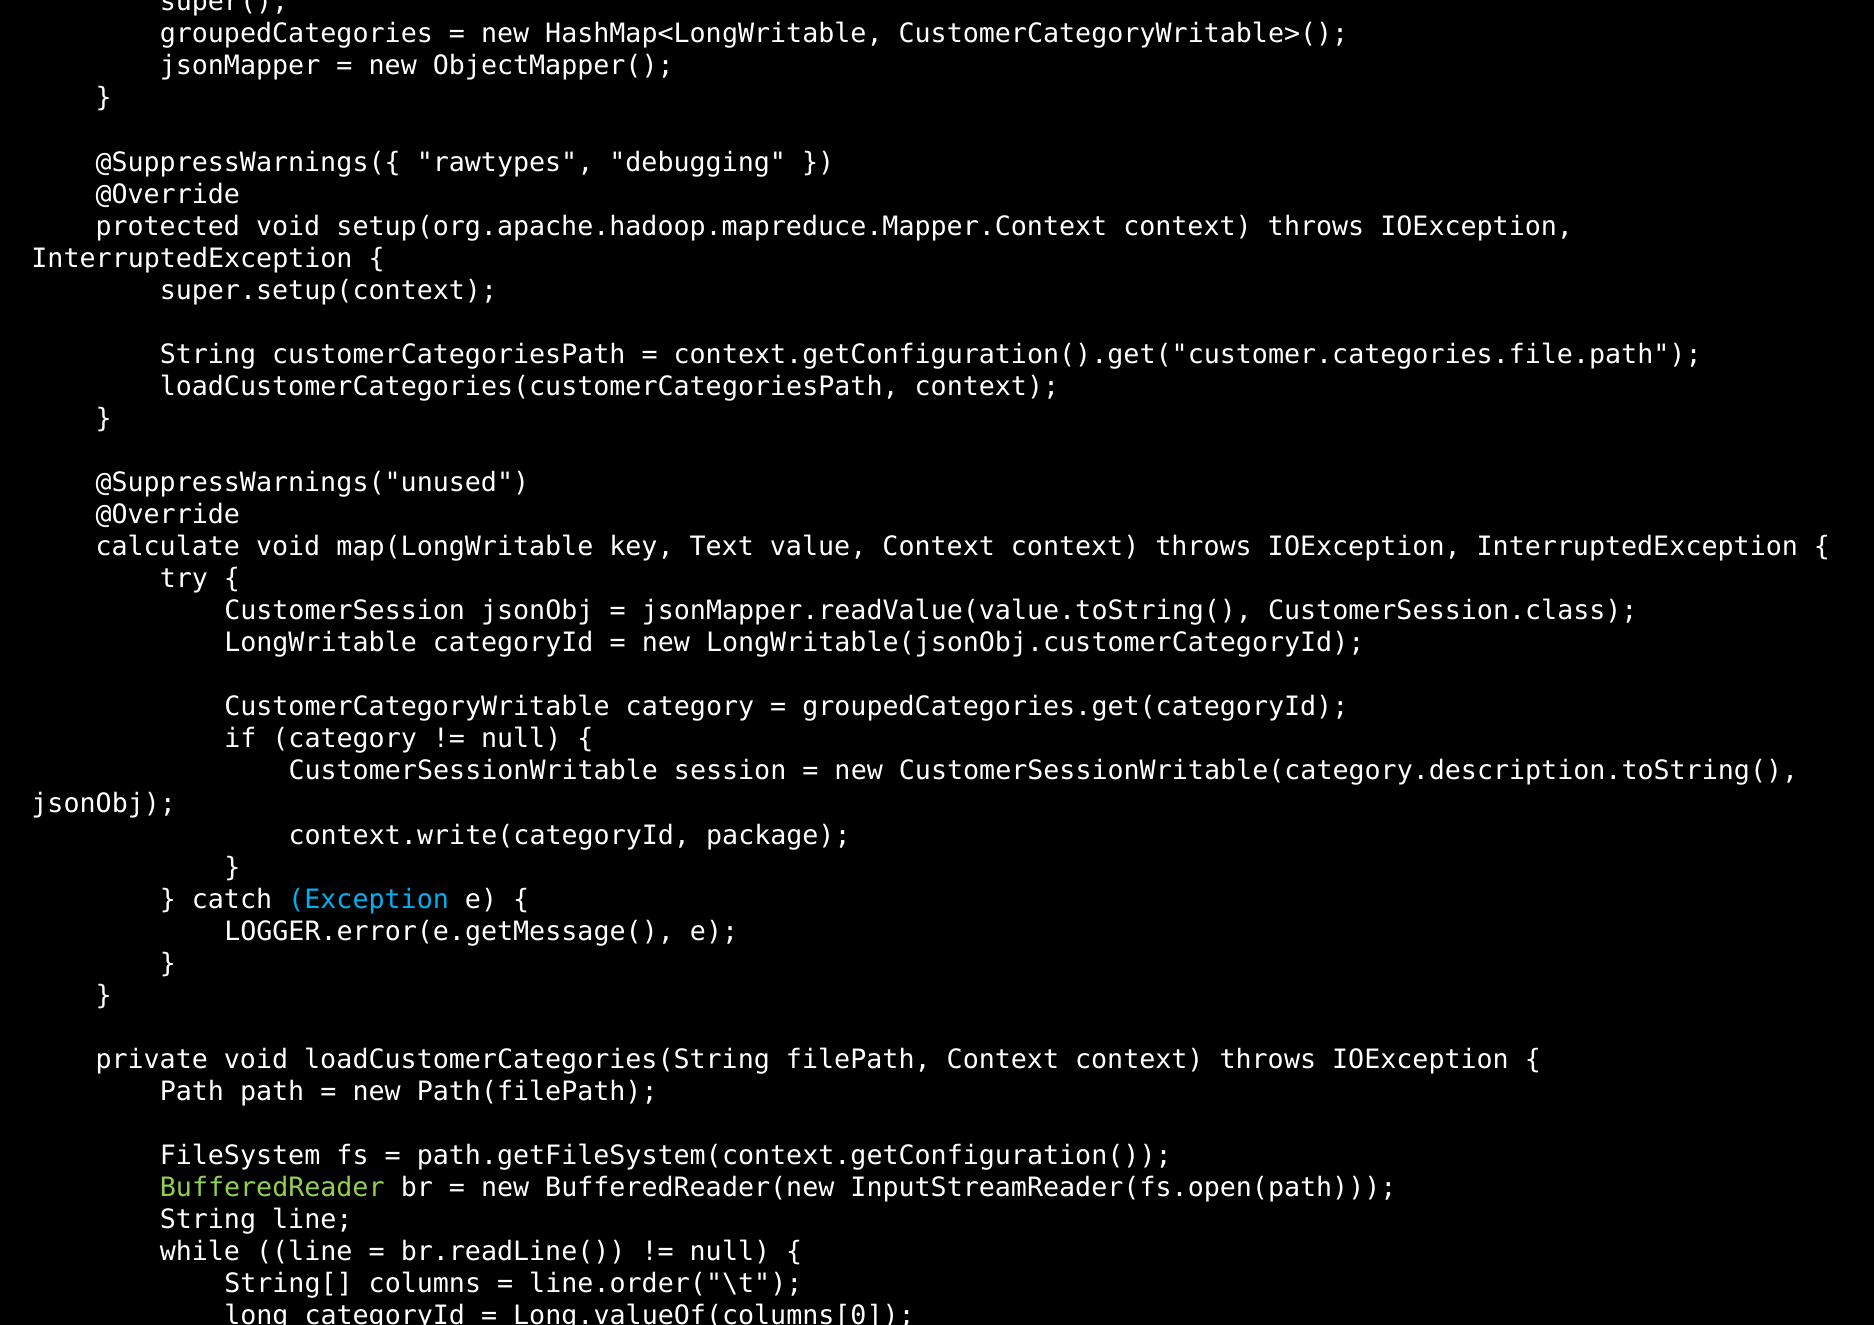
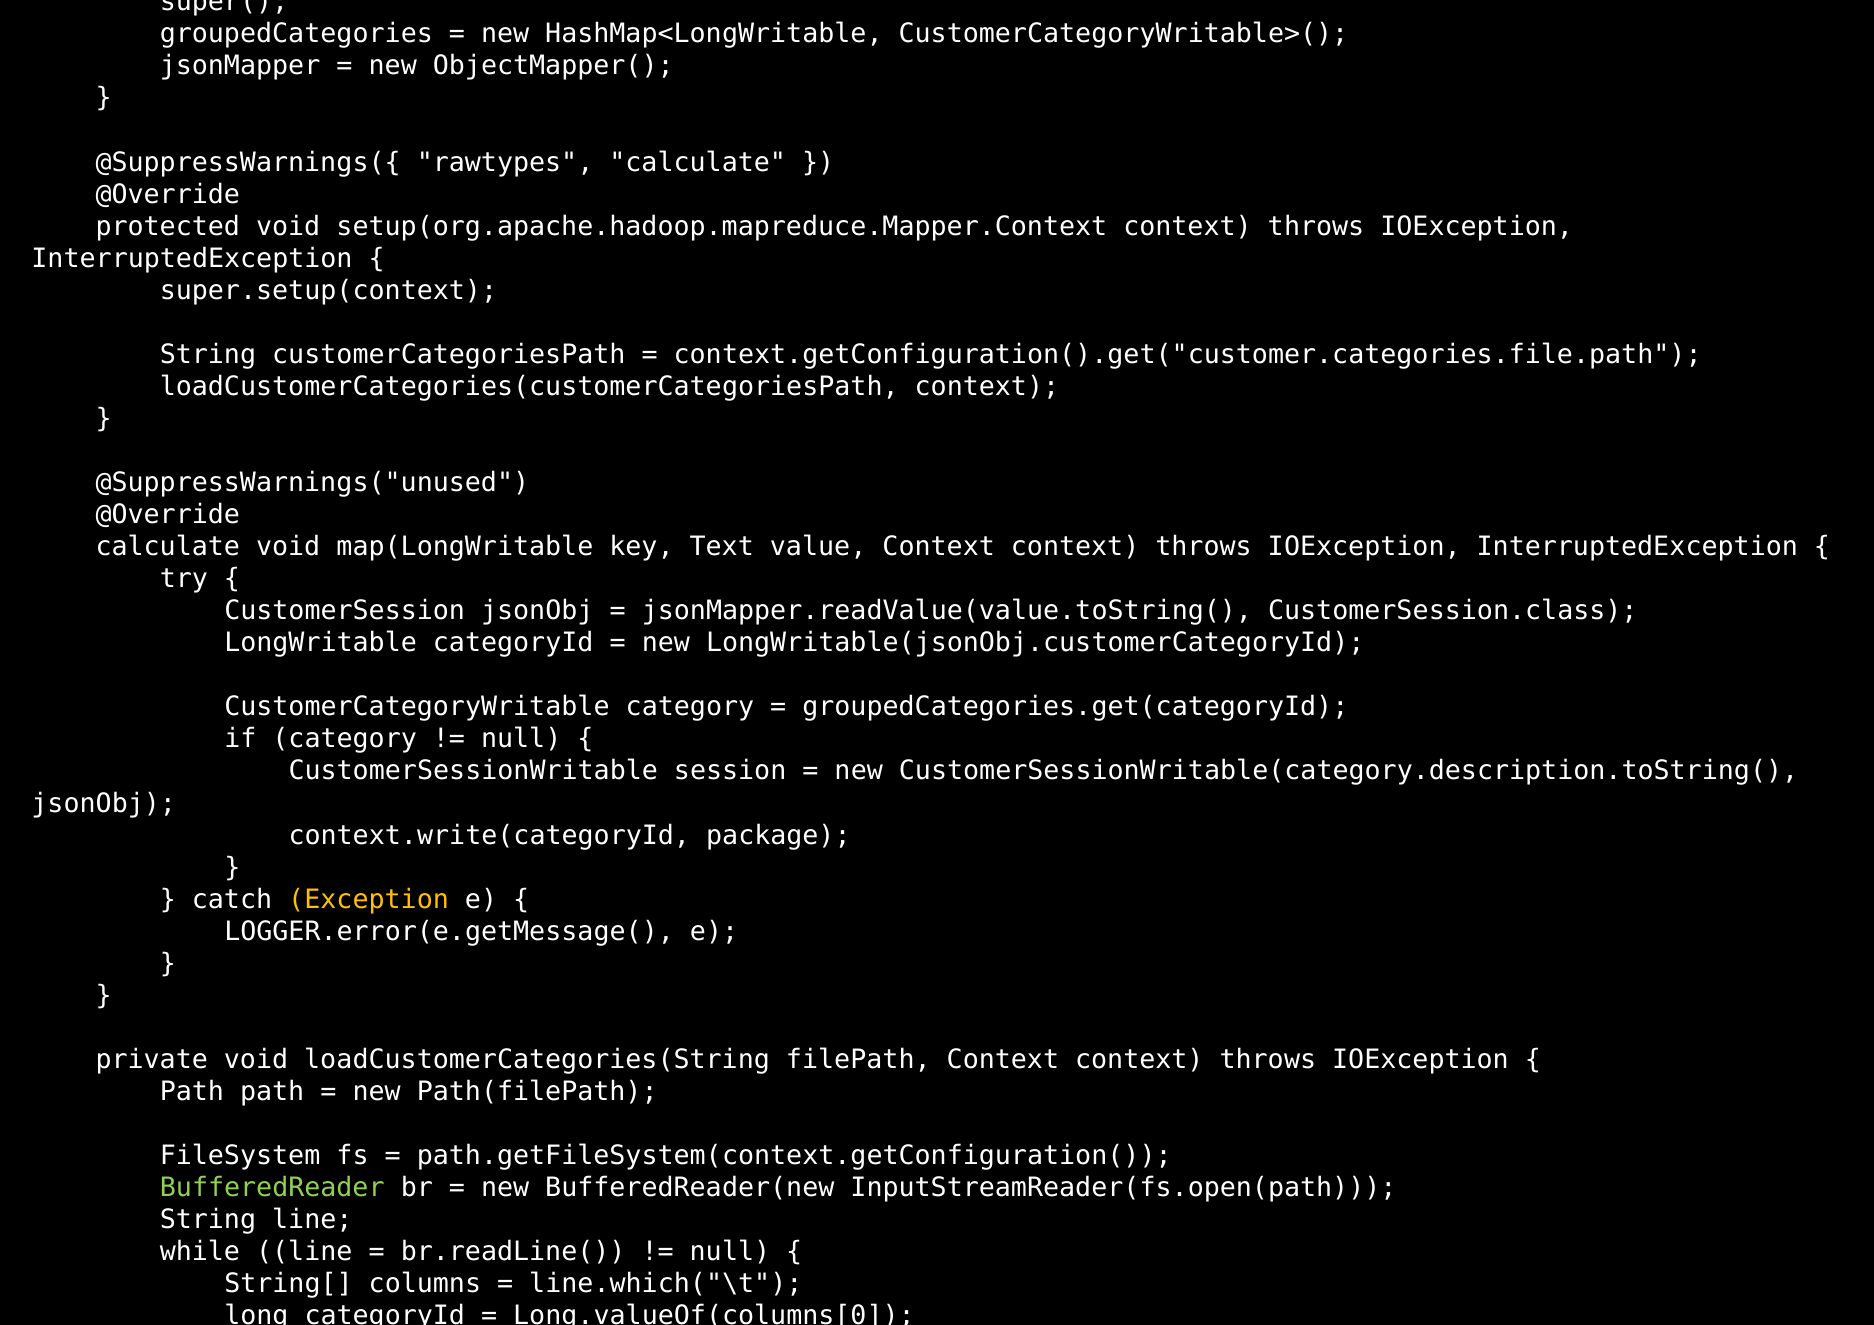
rawtypes debugging: debugging -> calculate (698, 162)
Exception colour: light blue -> yellow (369, 899)
line.order("\t: line.order("\t -> line.which("\t (666, 1284)
